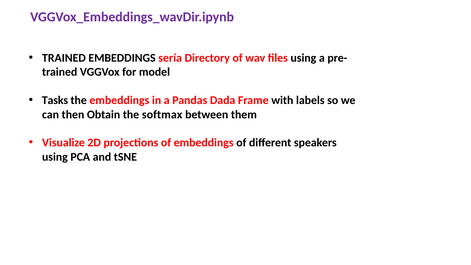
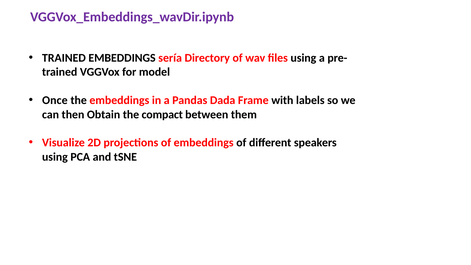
Tasks: Tasks -> Once (55, 100)
softmax: softmax -> compact (162, 114)
